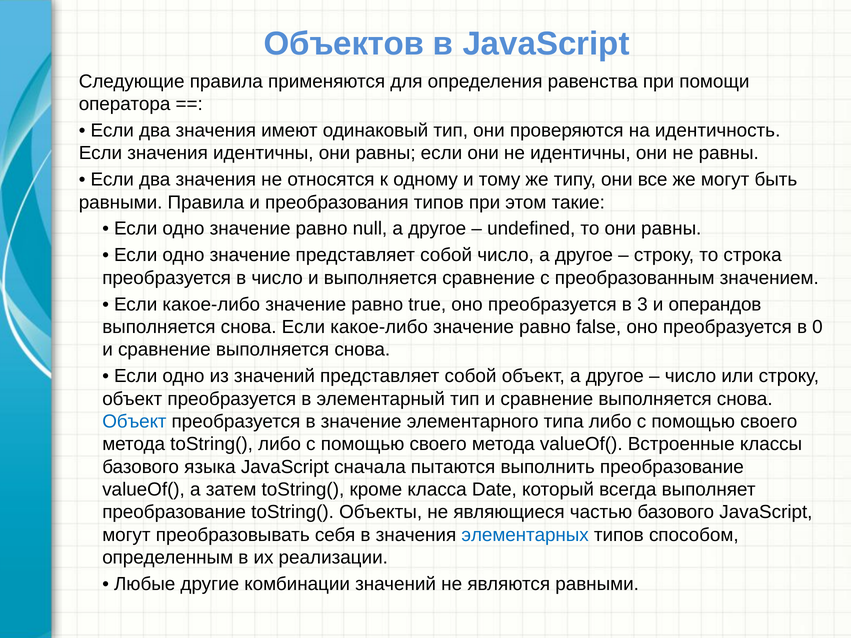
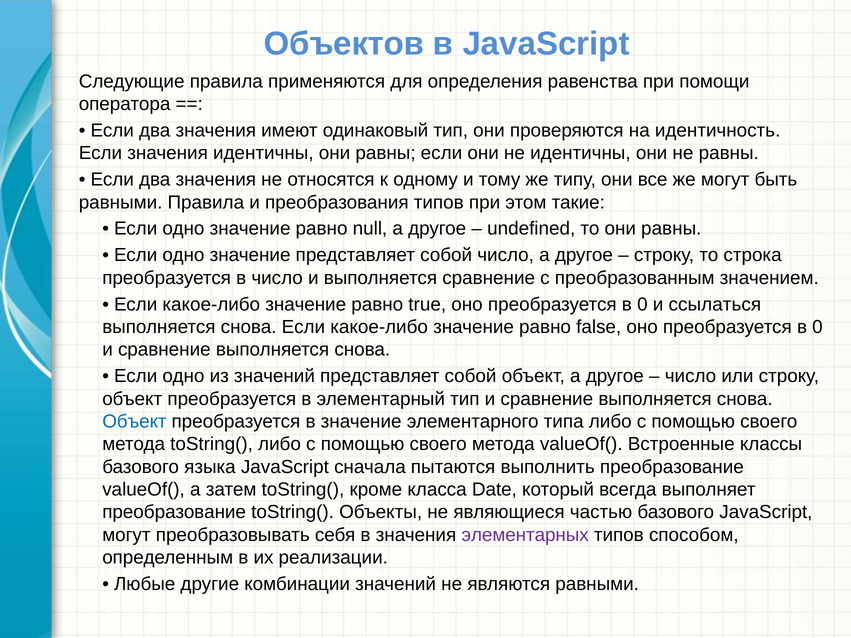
3: 3 -> 0 (642, 304)
операндов: операндов -> ссылаться (715, 304)
элементарных colour: blue -> purple (525, 535)
